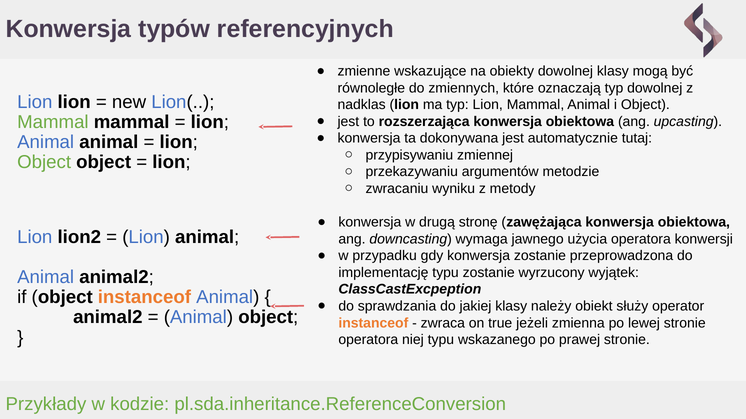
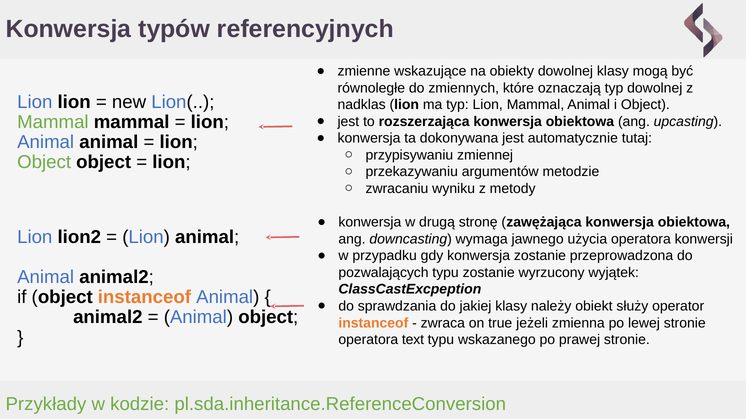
implementację: implementację -> pozwalających (383, 273)
niej: niej -> text (413, 340)
